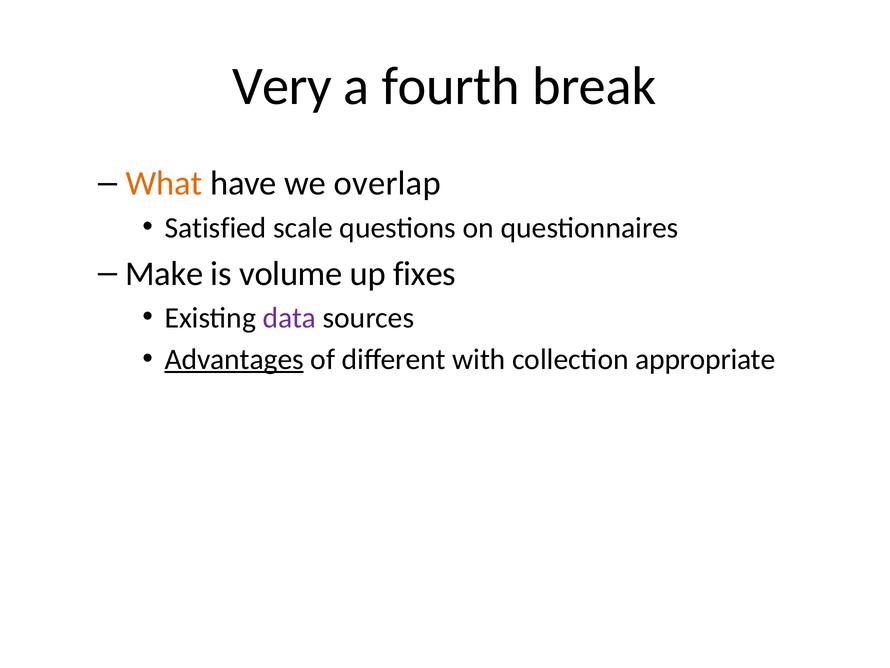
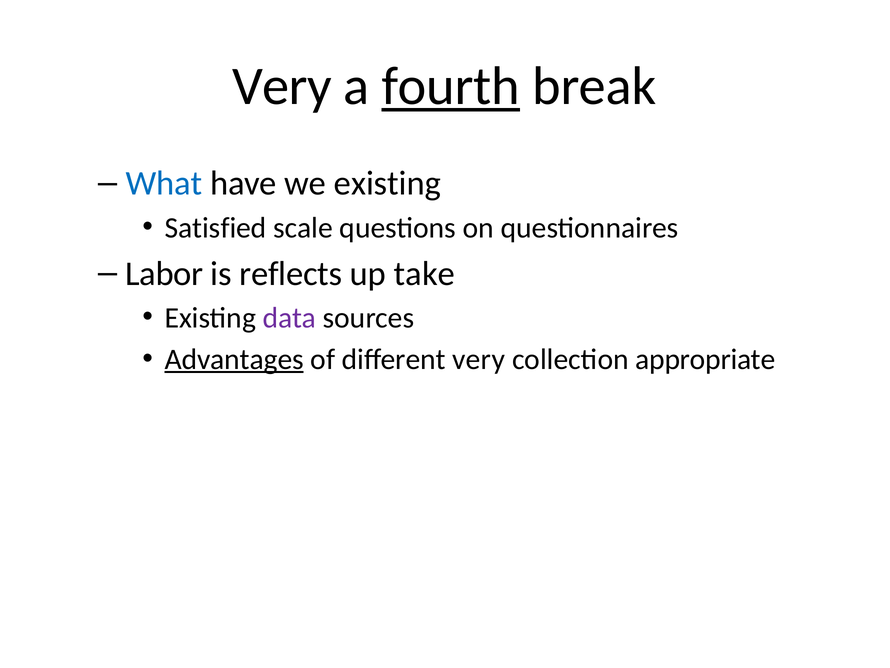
fourth underline: none -> present (451, 86)
What colour: orange -> blue (164, 183)
we overlap: overlap -> existing (388, 183)
Make: Make -> Labor (164, 273)
volume: volume -> reflects (291, 273)
fixes: fixes -> take (424, 273)
different with: with -> very (479, 359)
